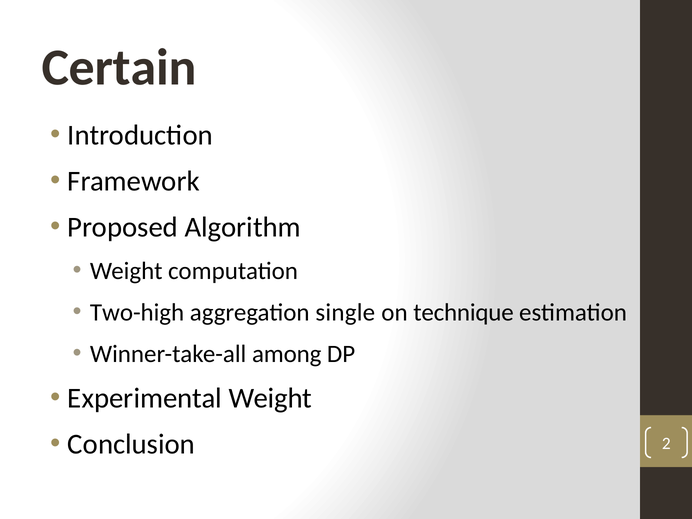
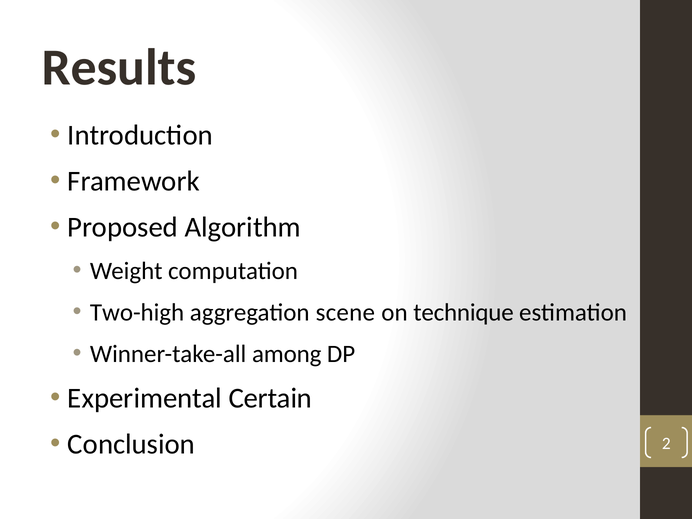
Certain: Certain -> Results (119, 68)
single: single -> scene (345, 312)
Experimental Weight: Weight -> Certain (270, 398)
